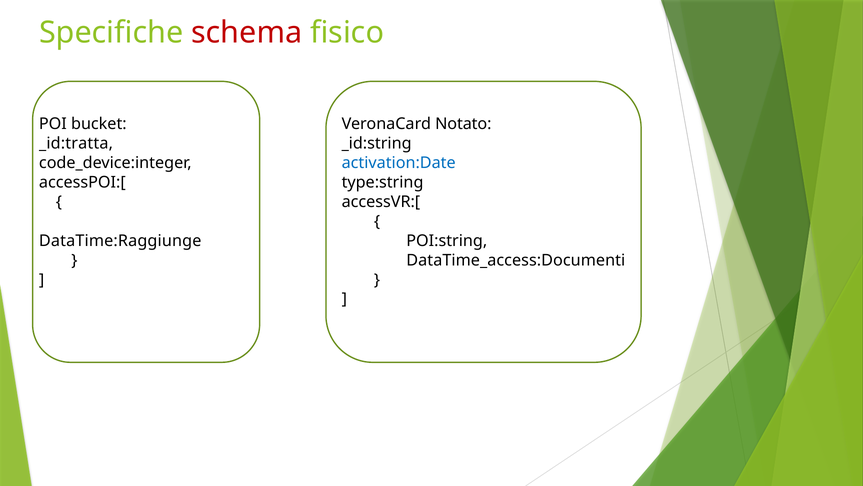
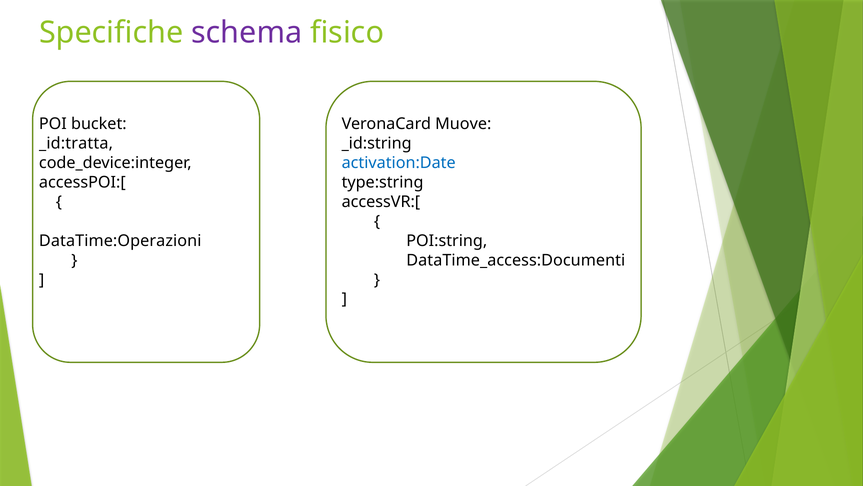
schema colour: red -> purple (247, 33)
Notato: Notato -> Muove (463, 124)
DataTime:Raggiunge: DataTime:Raggiunge -> DataTime:Operazioni (120, 241)
